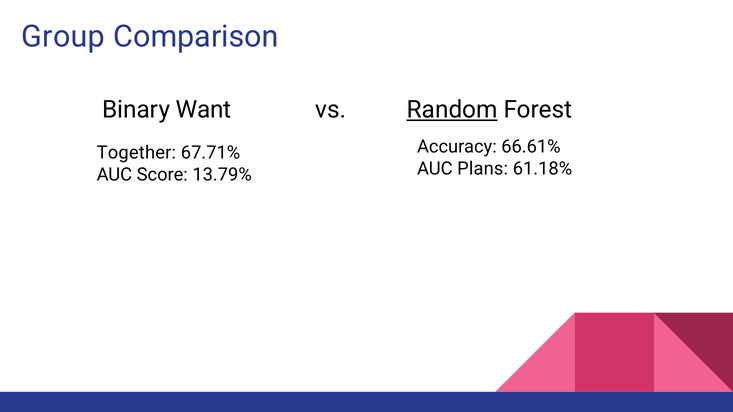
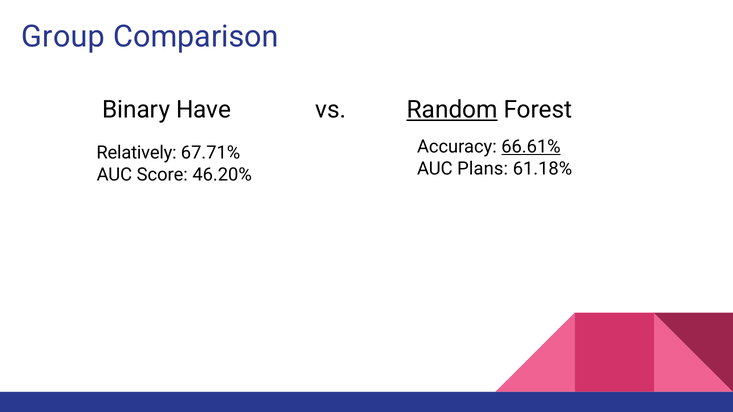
Want: Want -> Have (204, 110)
66.61% underline: none -> present (531, 147)
Together: Together -> Relatively (137, 153)
13.79%: 13.79% -> 46.20% (222, 175)
